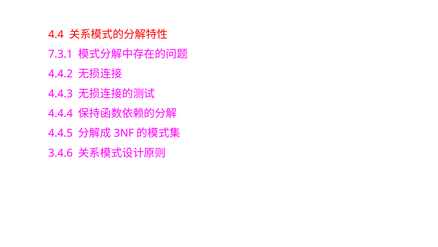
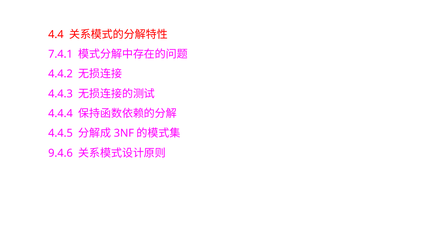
7.3.1: 7.3.1 -> 7.4.1 (61, 54)
3.4.6: 3.4.6 -> 9.4.6 (61, 153)
